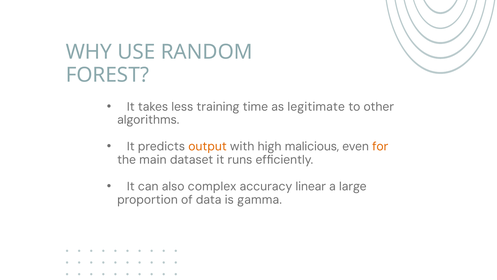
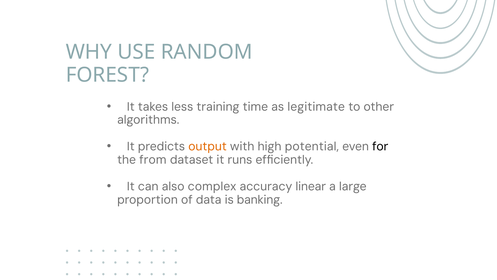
malicious: malicious -> potential (312, 146)
for colour: orange -> black (380, 146)
main: main -> from (153, 160)
gamma: gamma -> banking (260, 200)
